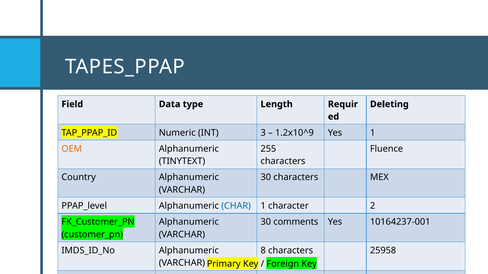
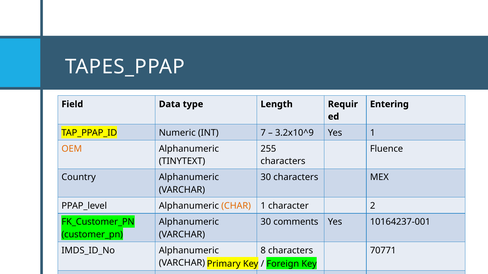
Deleting: Deleting -> Entering (389, 104)
3: 3 -> 7 (263, 133)
1.2x10^9: 1.2x10^9 -> 3.2x10^9 (294, 133)
CHAR colour: blue -> orange (236, 206)
25958: 25958 -> 70771 (383, 251)
